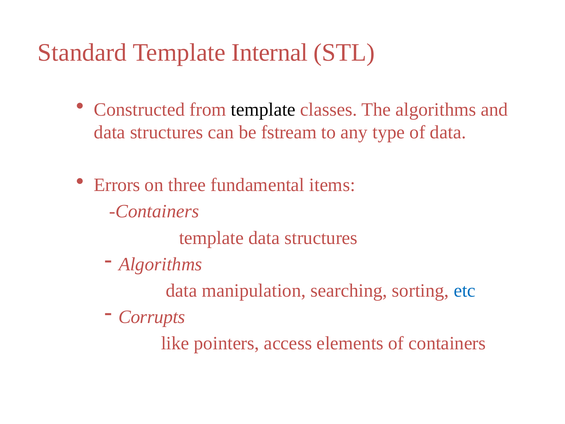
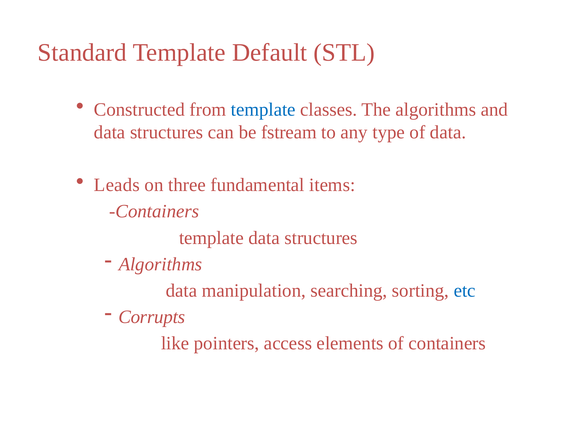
Internal: Internal -> Default (270, 53)
template colour: black -> blue (263, 110)
Errors: Errors -> Leads (117, 185)
